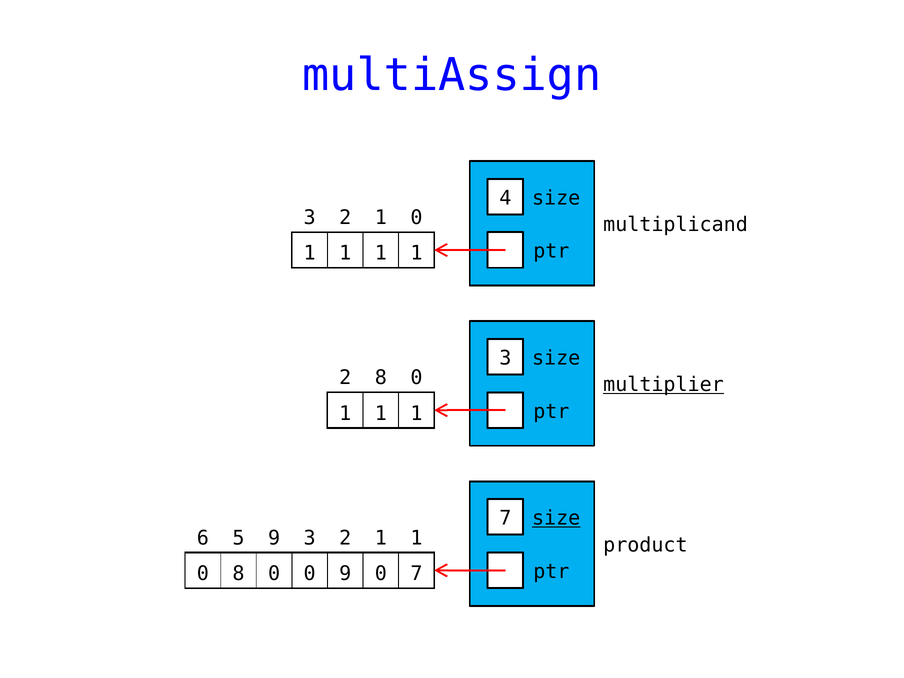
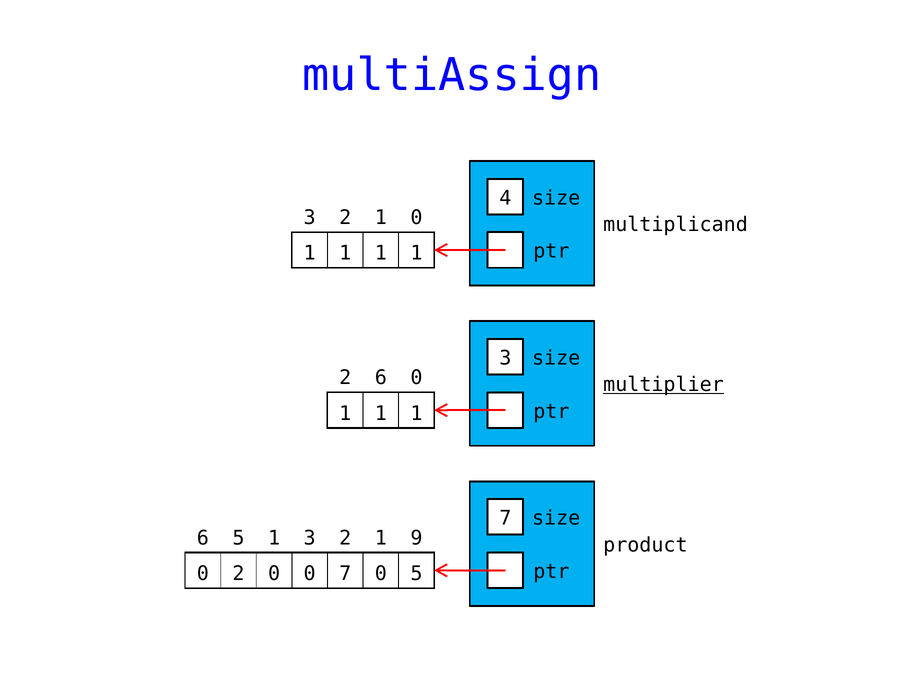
2 8: 8 -> 6 (381, 378)
size underline: present -> none (556, 518)
5 9: 9 -> 1 (274, 538)
2 1 1: 1 -> 9 (416, 538)
0 8: 8 -> 2 (238, 574)
0 9: 9 -> 7 (345, 574)
0 7: 7 -> 5 (416, 574)
